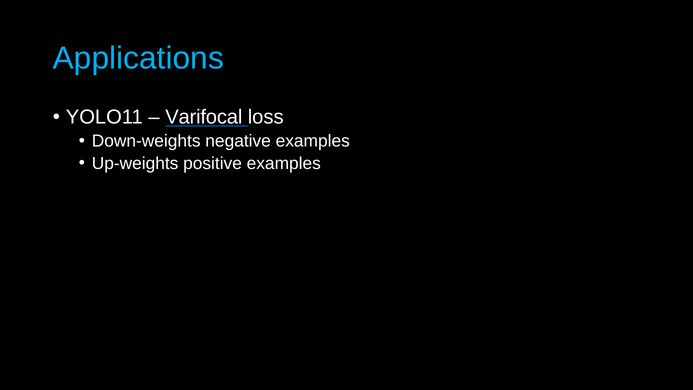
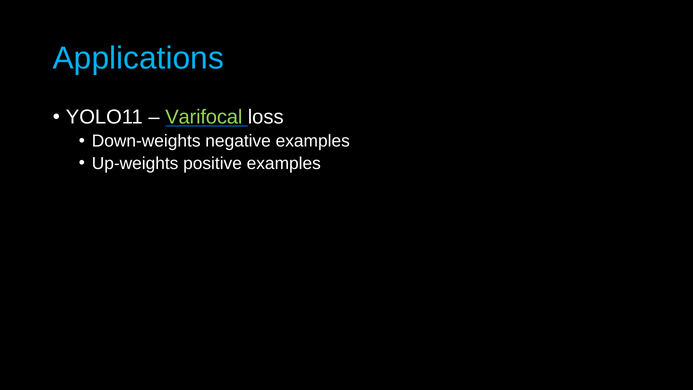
Varifocal colour: white -> light green (204, 117)
